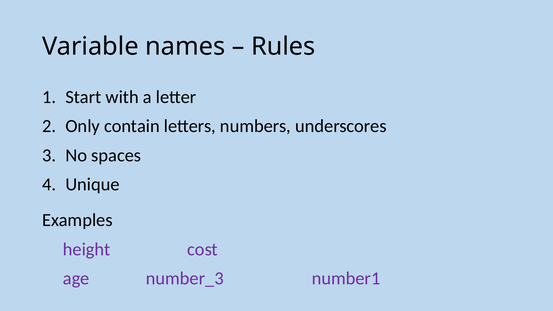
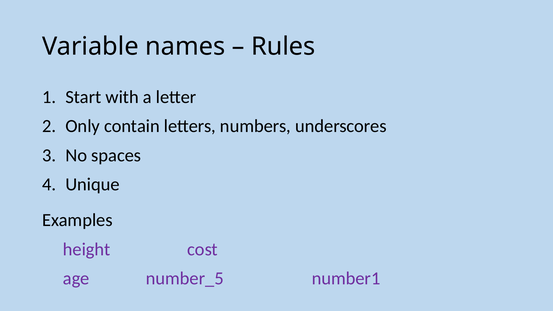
number_3: number_3 -> number_5 (185, 278)
